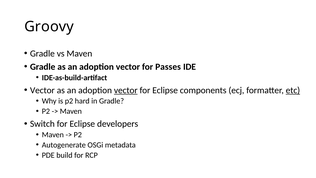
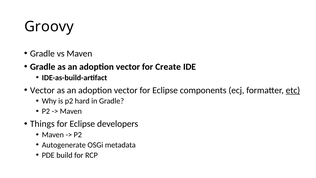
Passes: Passes -> Create (168, 67)
vector underline: present -> none (126, 90)
Switch: Switch -> Things (42, 124)
